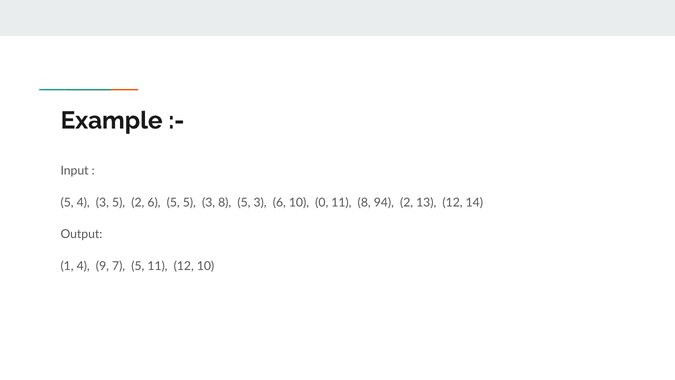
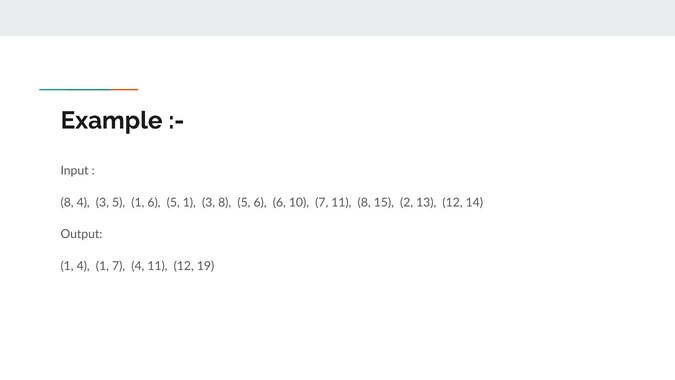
5: 5 -> 8 (67, 202)
3 5 2: 2 -> 1 (138, 202)
6 5 5: 5 -> 1 (189, 202)
8 5 3: 3 -> 6 (260, 202)
10 0: 0 -> 7 (322, 202)
94: 94 -> 15 (384, 202)
4 9: 9 -> 1 (102, 266)
7 5: 5 -> 4 (138, 266)
12 10: 10 -> 19 (206, 266)
